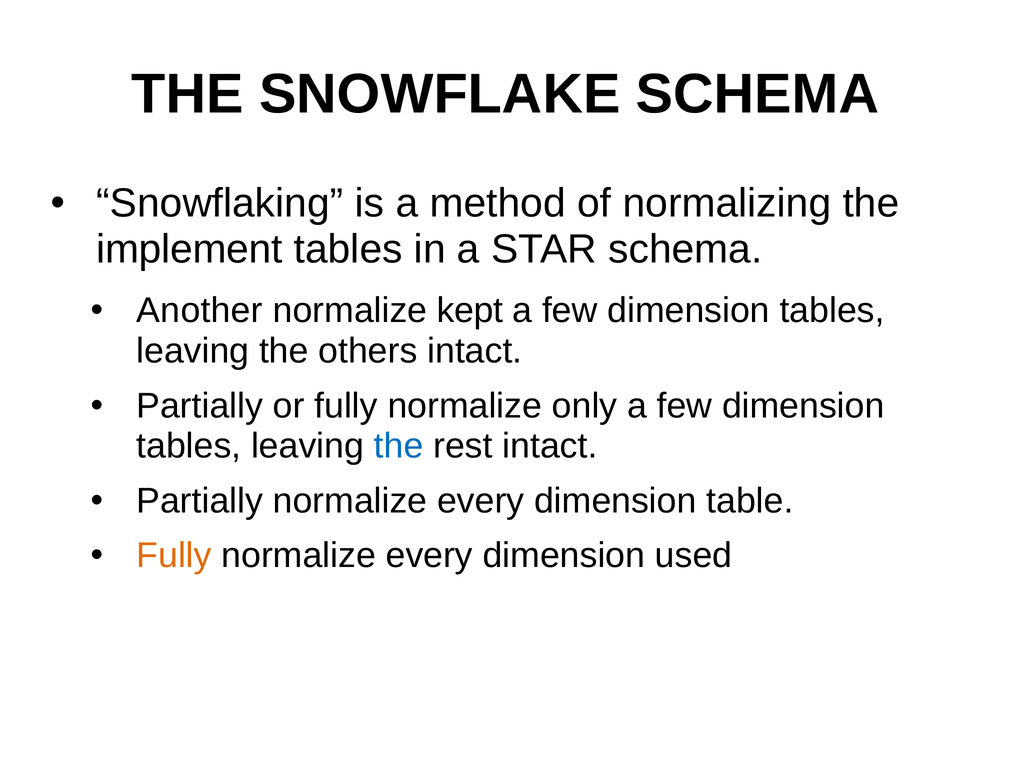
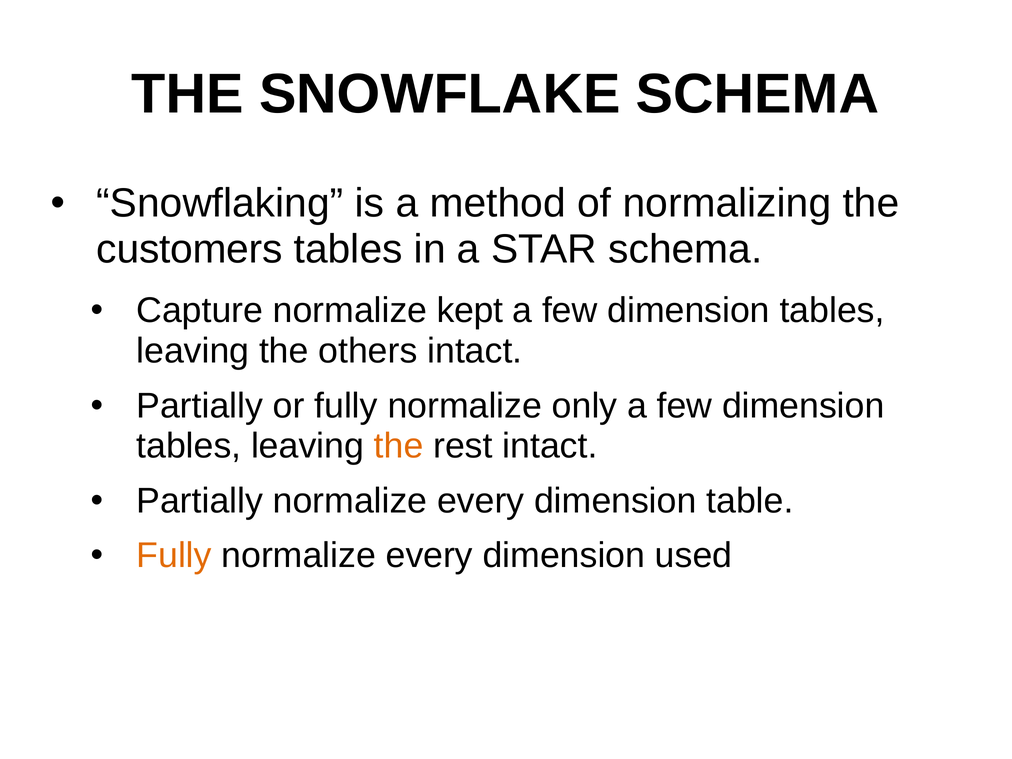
implement: implement -> customers (190, 249)
Another: Another -> Capture (200, 311)
the colour: blue -> orange (399, 446)
